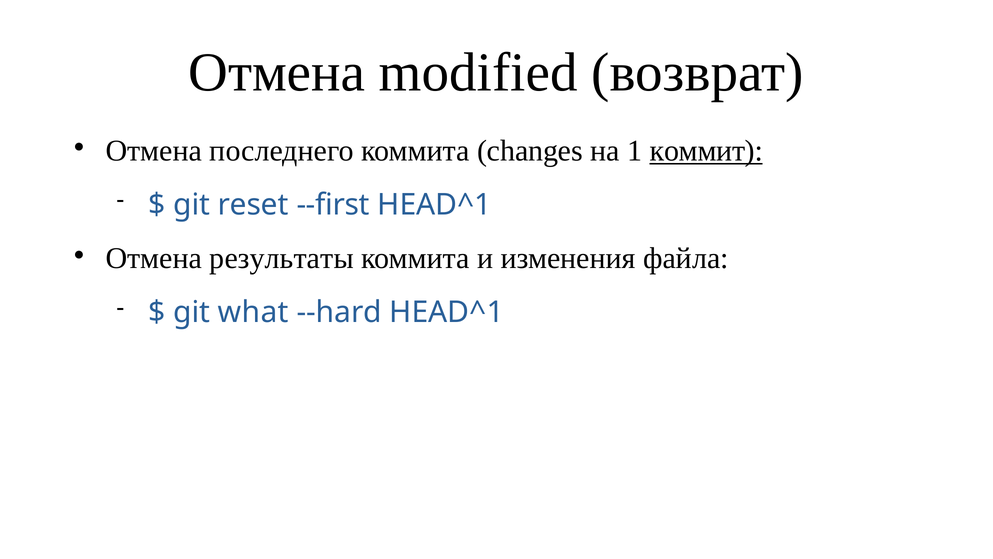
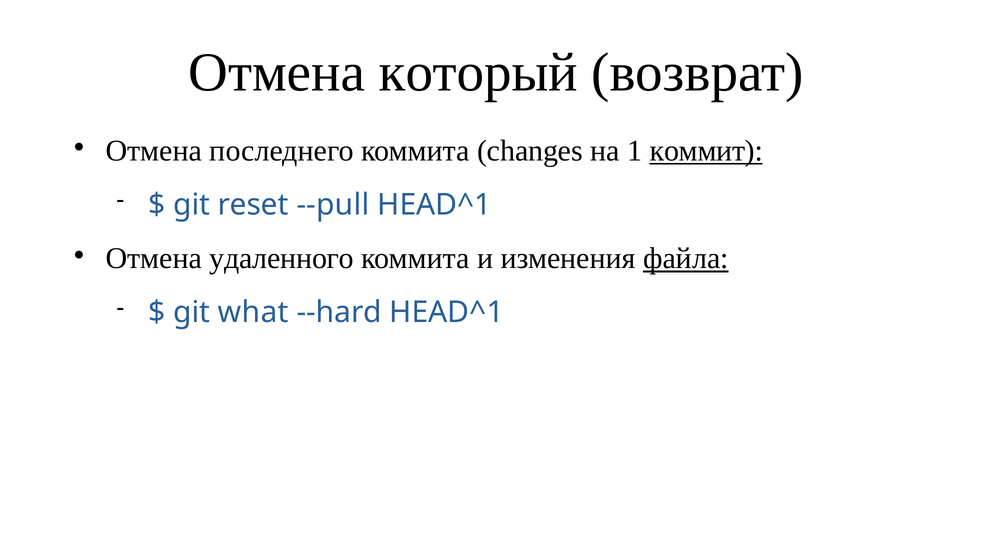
modified: modified -> который (478, 73)
--first: --first -> --pull (333, 205)
результаты: результаты -> удаленного (282, 258)
файла underline: none -> present (686, 258)
